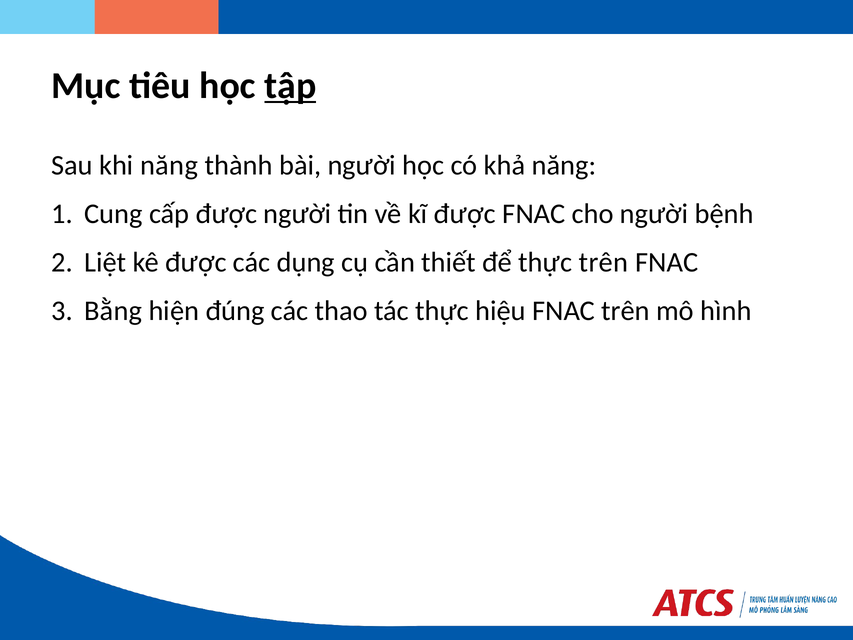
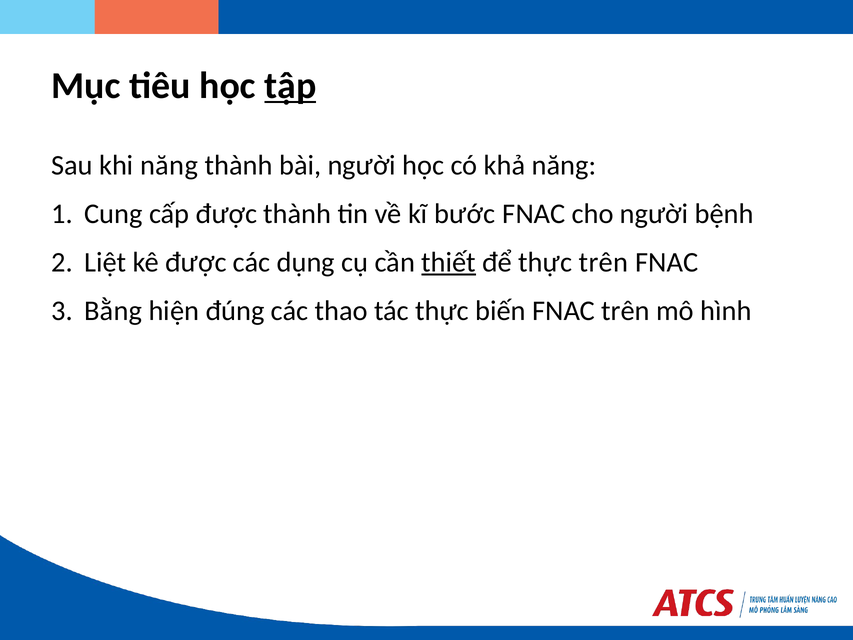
được người: người -> thành (297, 214)
kĩ được: được -> bước (465, 214)
thiết underline: none -> present (449, 262)
hiệu: hiệu -> biến (501, 311)
